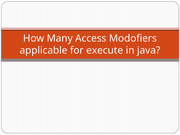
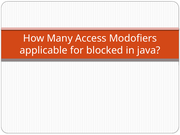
execute: execute -> blocked (105, 50)
